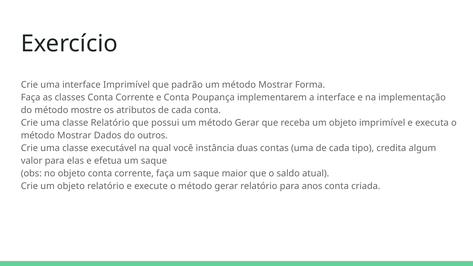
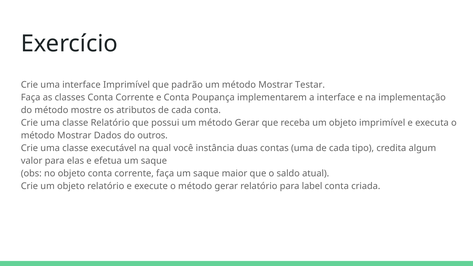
Forma: Forma -> Testar (310, 85)
anos: anos -> label (312, 186)
